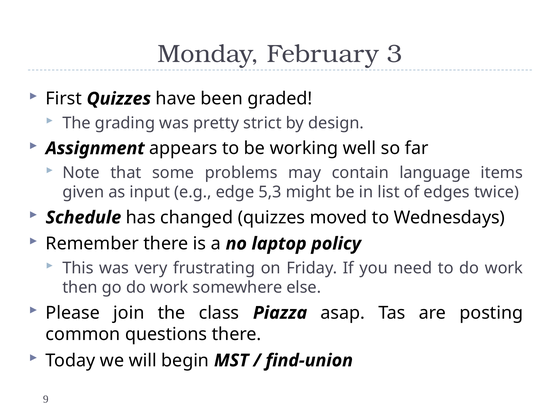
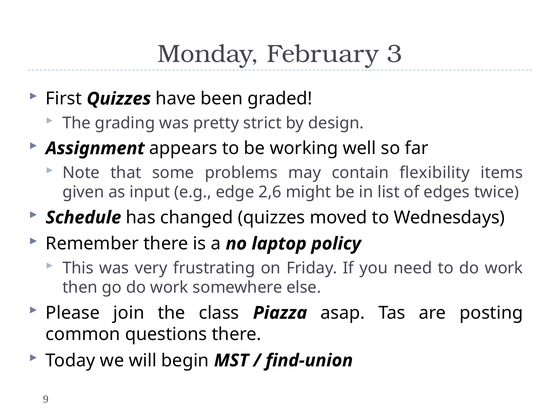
language: language -> flexibility (435, 173)
5,3: 5,3 -> 2,6 (270, 192)
